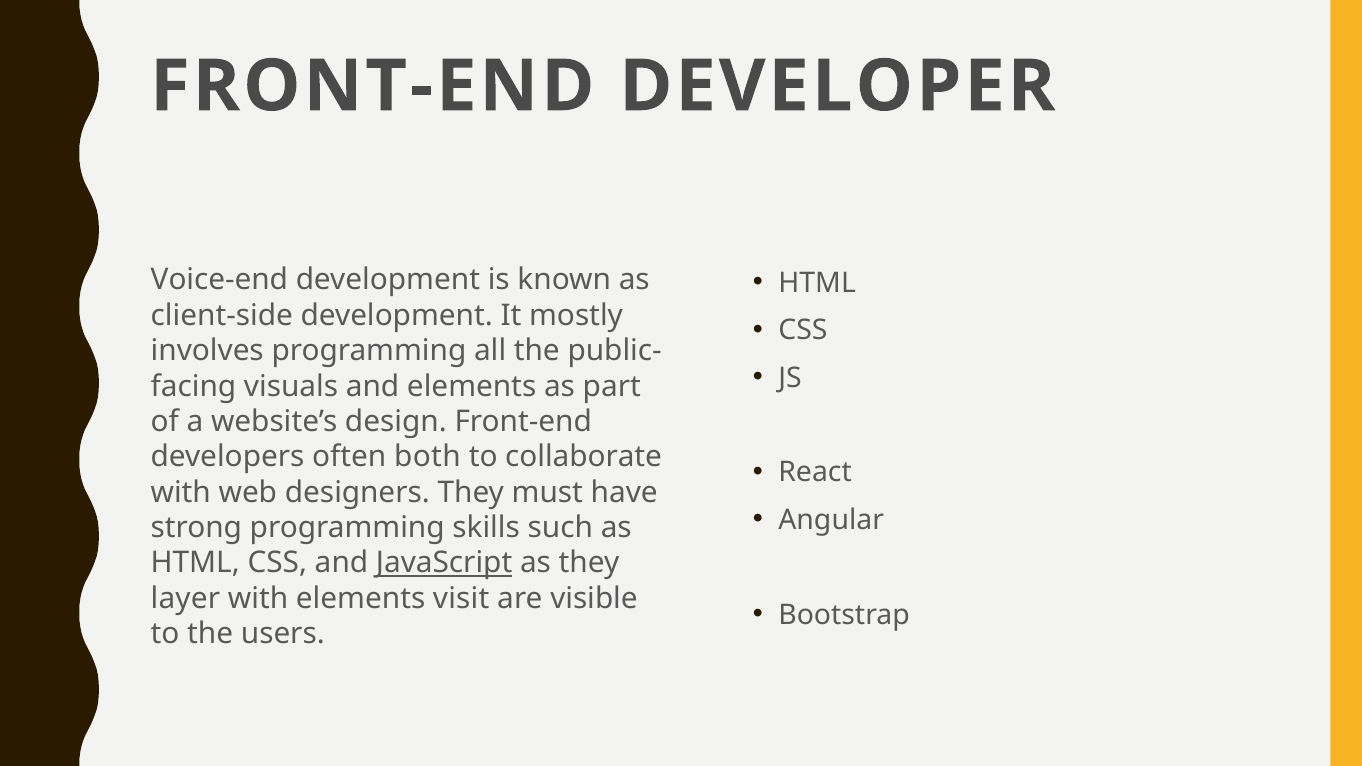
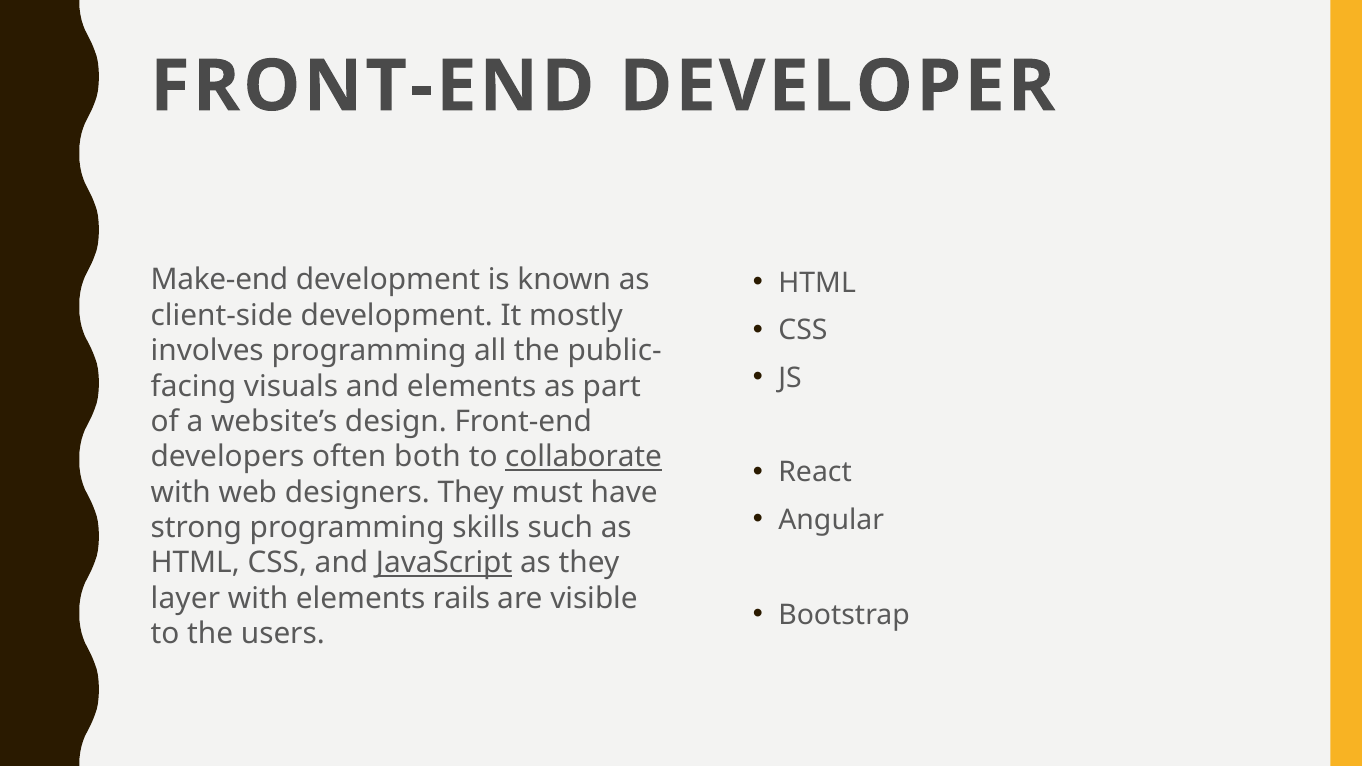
Voice-end: Voice-end -> Make-end (219, 280)
collaborate underline: none -> present (584, 457)
visit: visit -> rails (461, 599)
